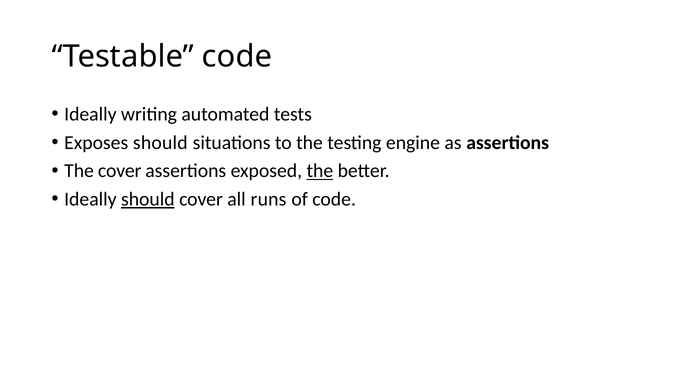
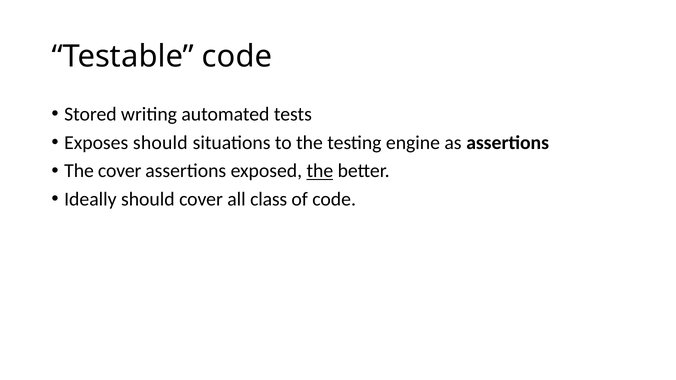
Ideally: Ideally -> Stored (90, 114)
should underline: present -> none (148, 199)
runs: runs -> class (269, 199)
